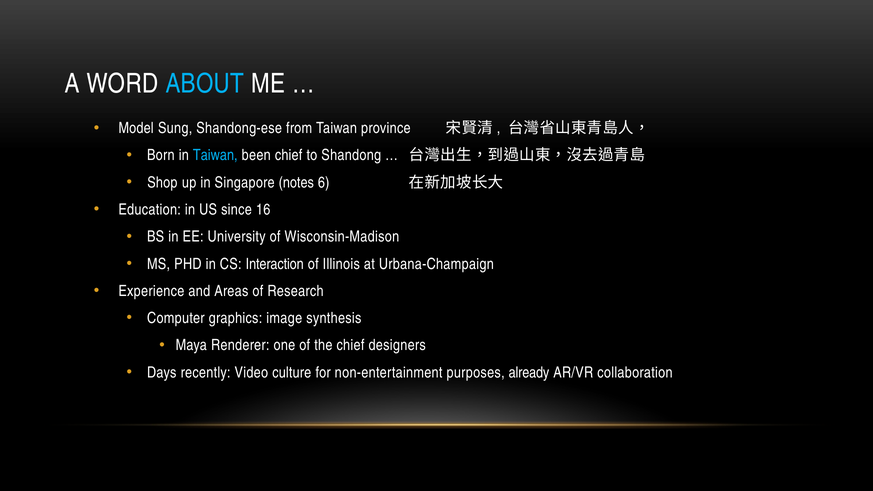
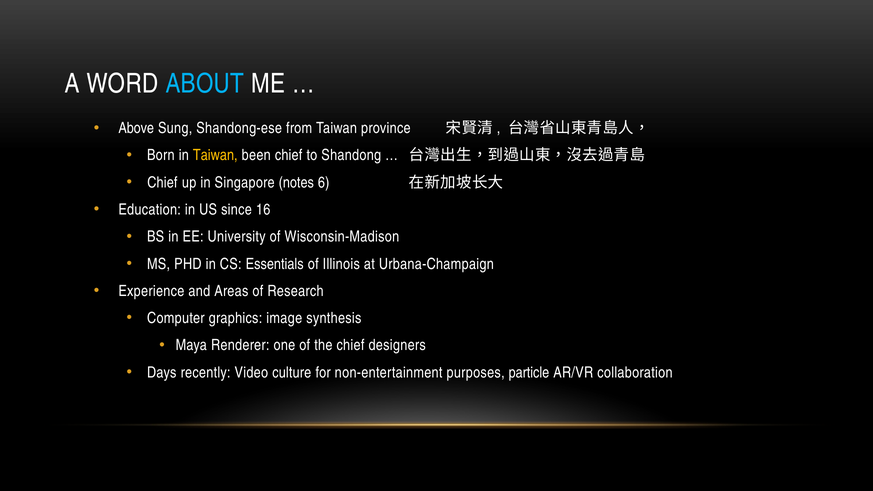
Model: Model -> Above (136, 128)
Taiwan colour: light blue -> yellow (215, 155)
Shop: Shop -> Chief (162, 183)
Interaction: Interaction -> Essentials (275, 264)
already: already -> particle (529, 373)
